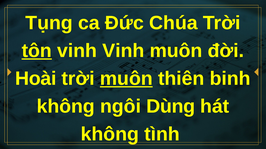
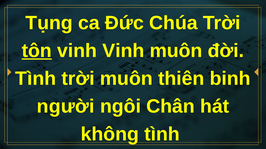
Hoài: Hoài -> Tình (36, 79)
muôn underline: present -> none (126, 79)
không: không -> người (66, 107)
Dùng: Dùng -> Chân (171, 107)
